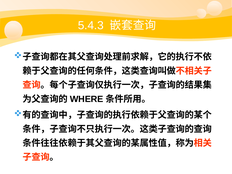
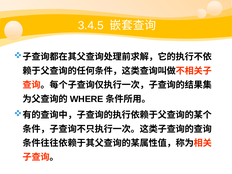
5.4.3: 5.4.3 -> 3.4.5 (91, 25)
